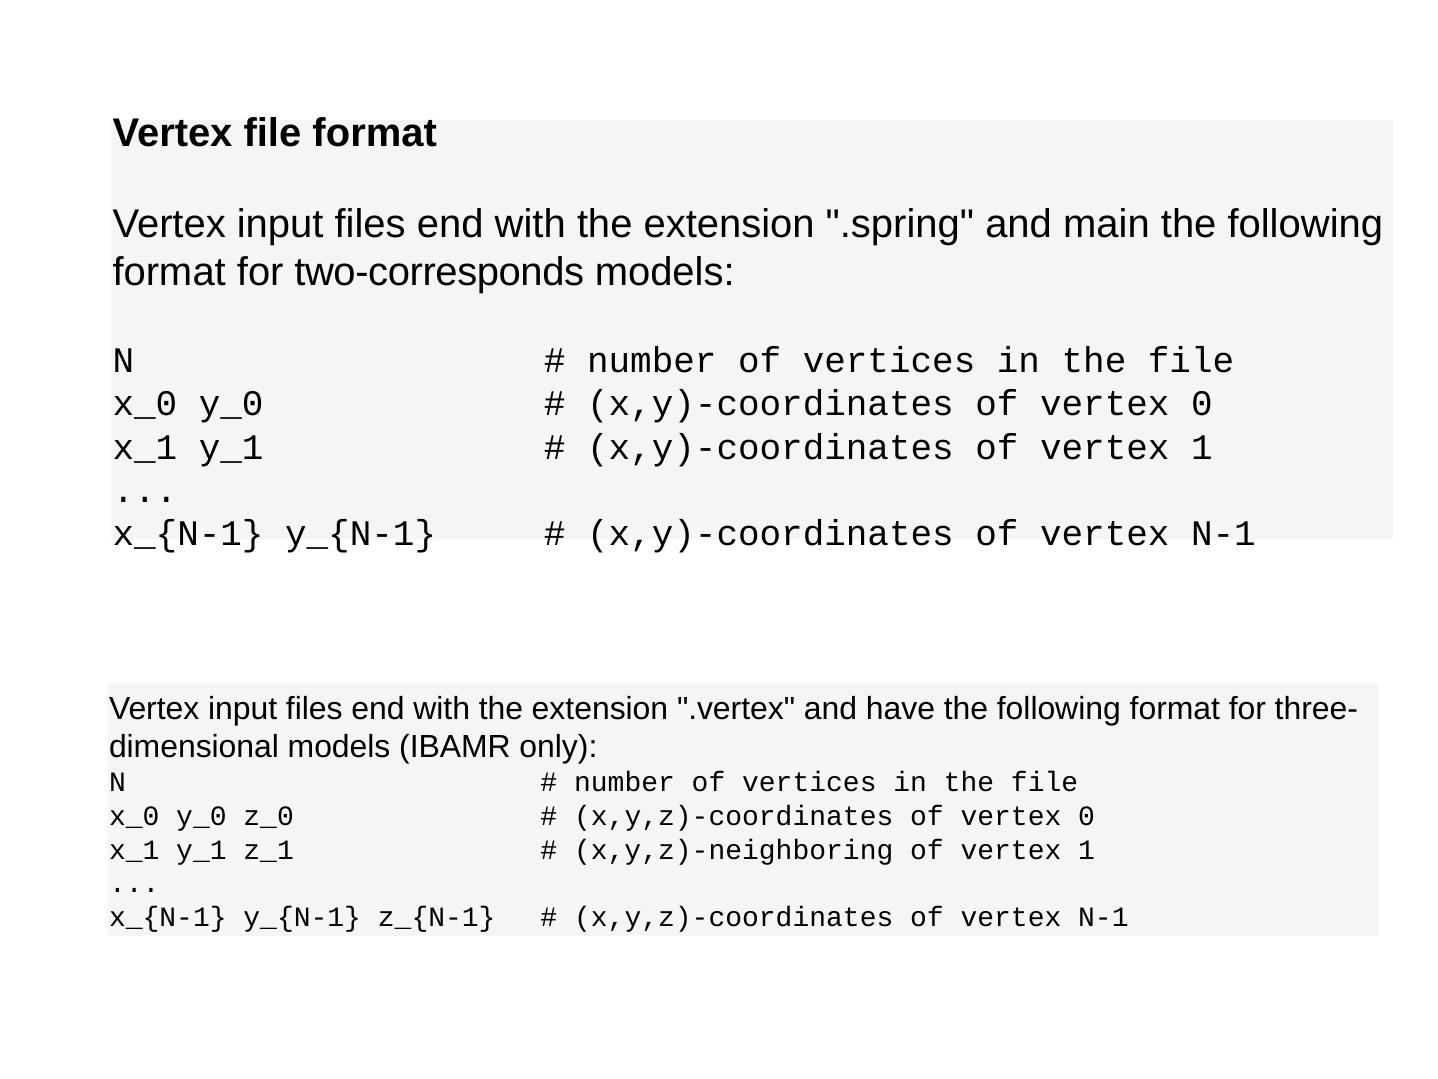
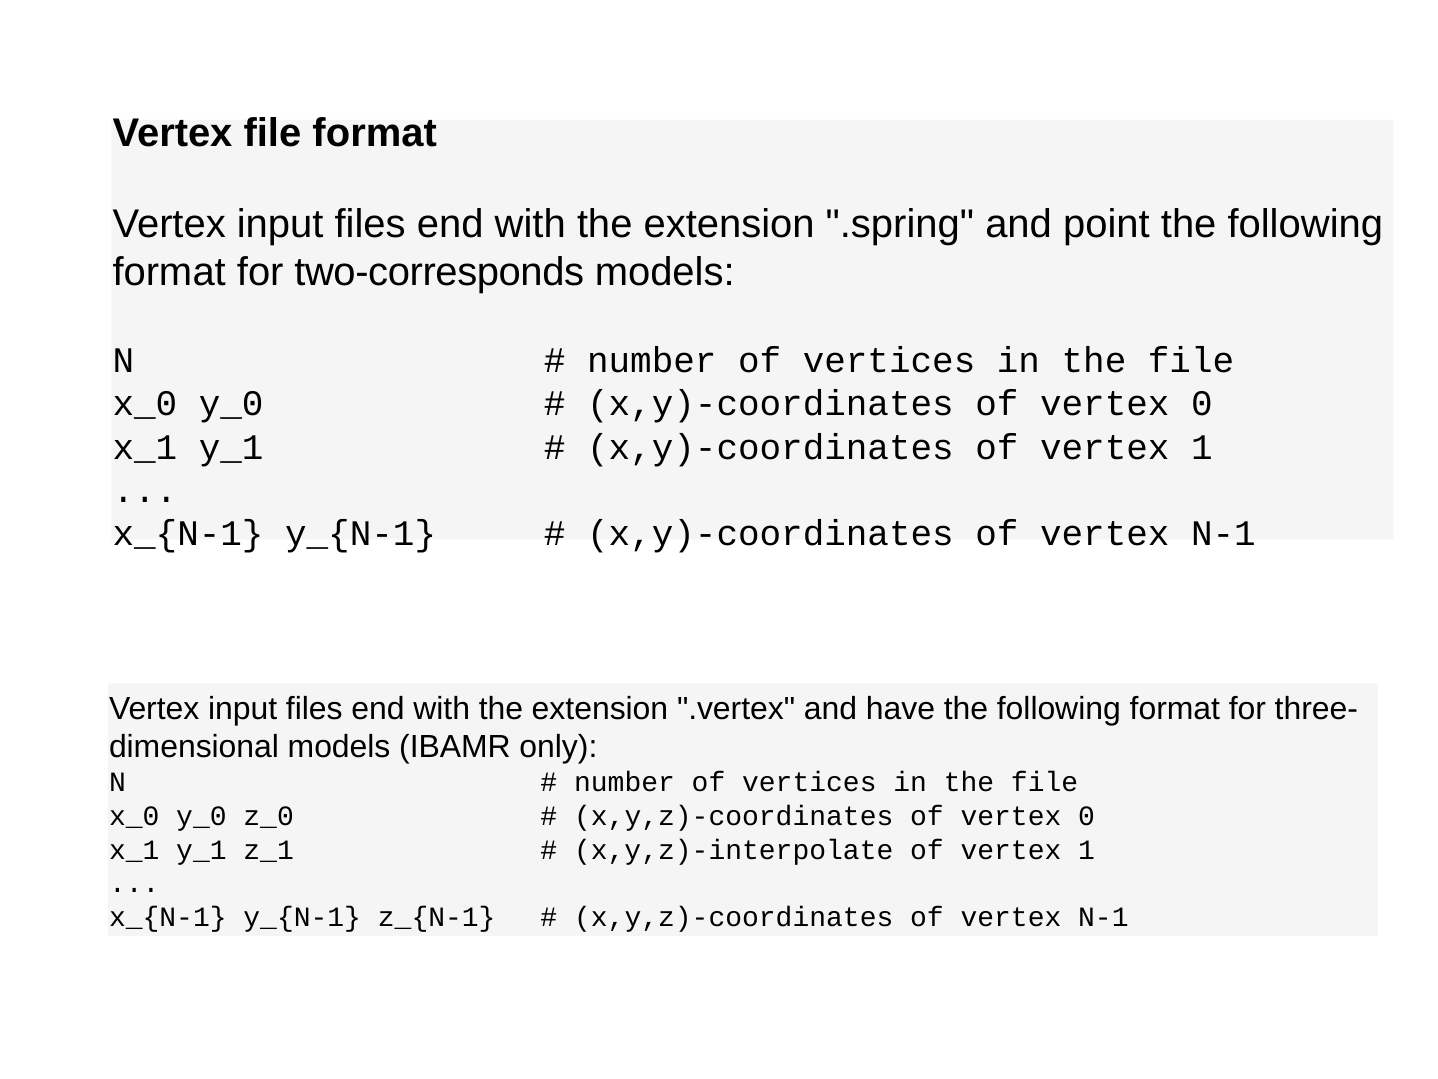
main: main -> point (1106, 224)
x,y,z)-neighboring: x,y,z)-neighboring -> x,y,z)-interpolate (734, 849)
